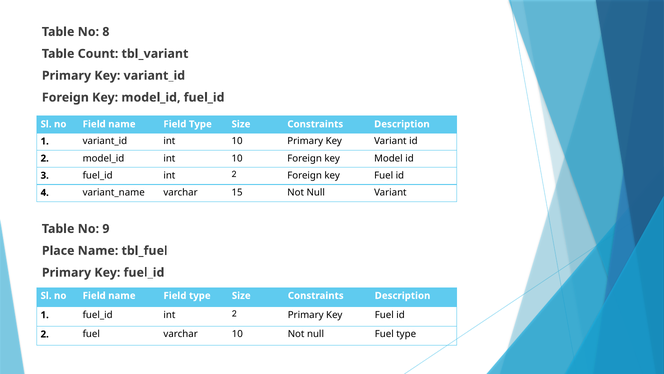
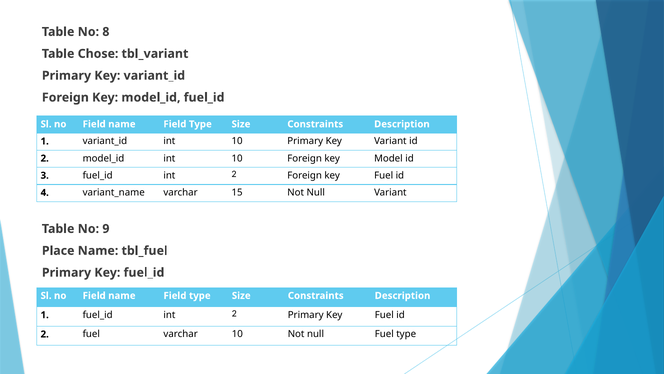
Count: Count -> Chose (98, 54)
